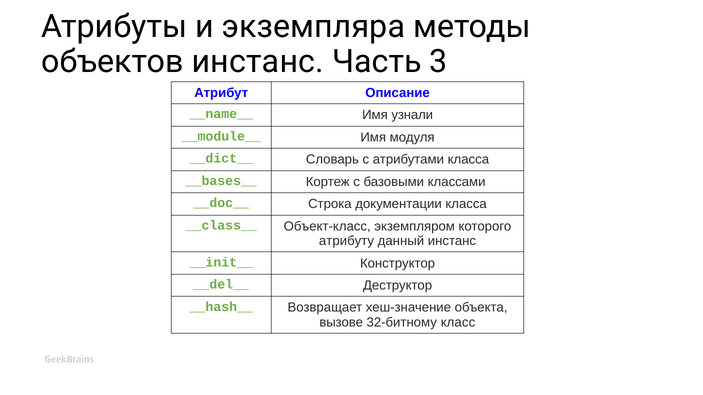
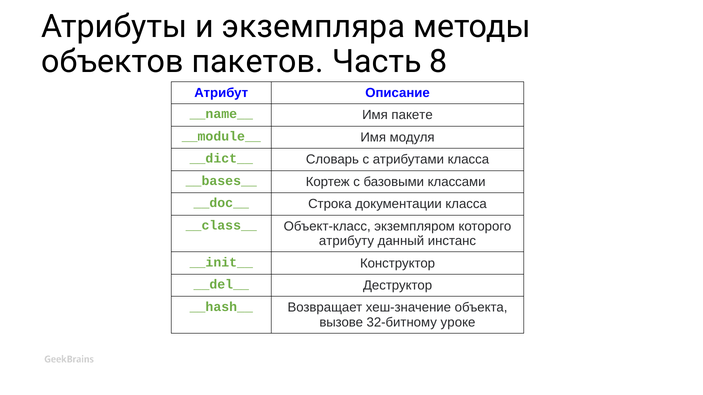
объектов инстанс: инстанс -> пакетов (258, 62)
3: 3 -> 8 (439, 62)
узнали: узнали -> пакете (412, 115)
класс: класс -> уроке (458, 323)
